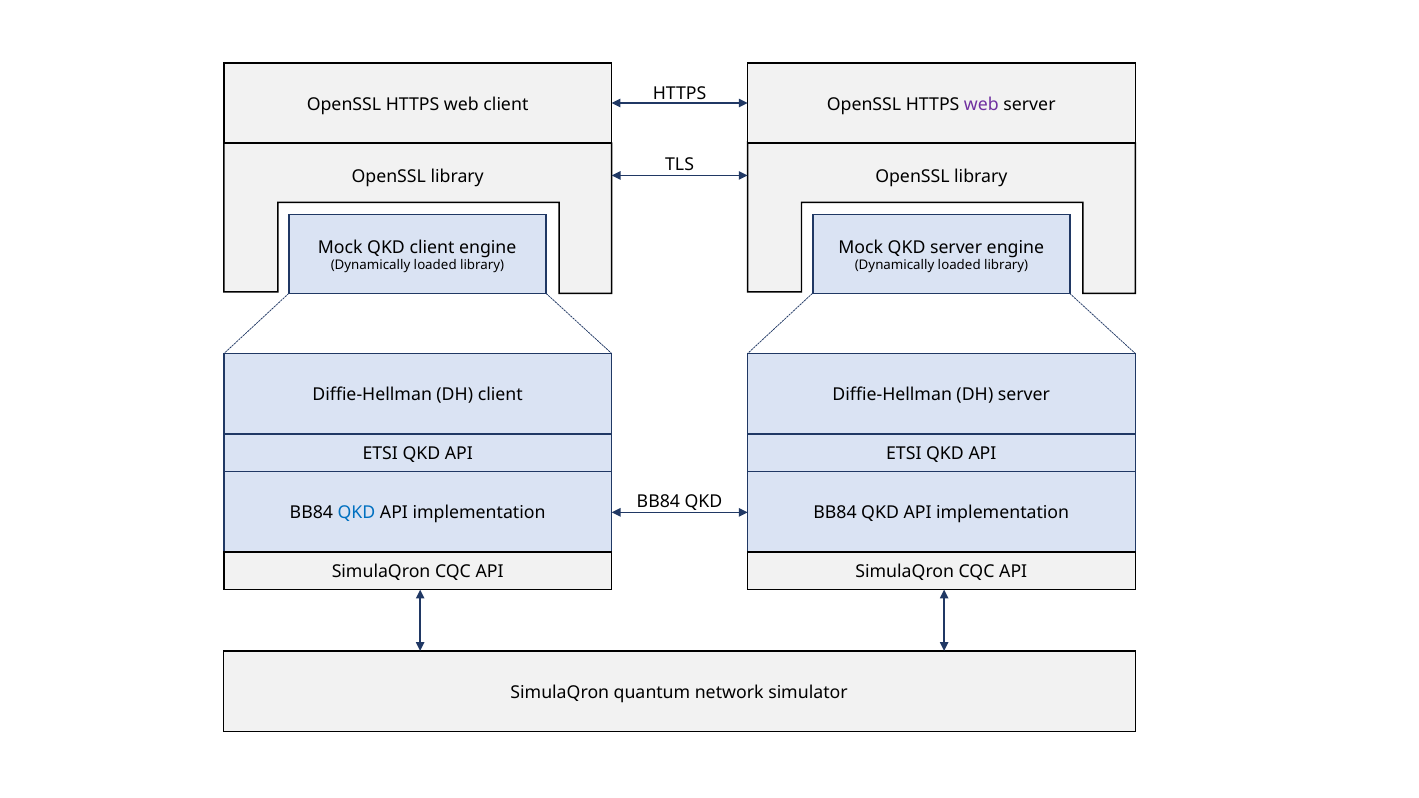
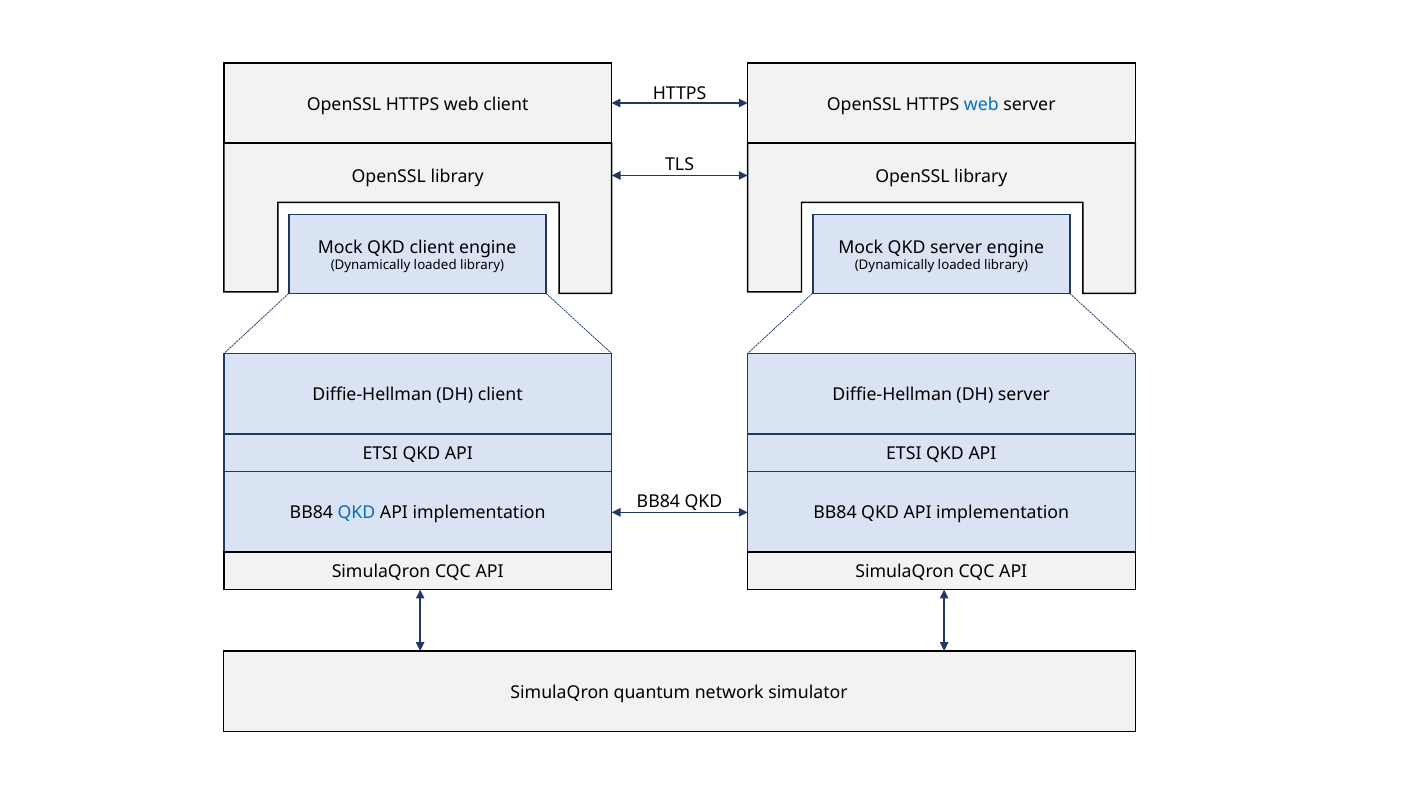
web colour: purple -> blue (981, 104)
